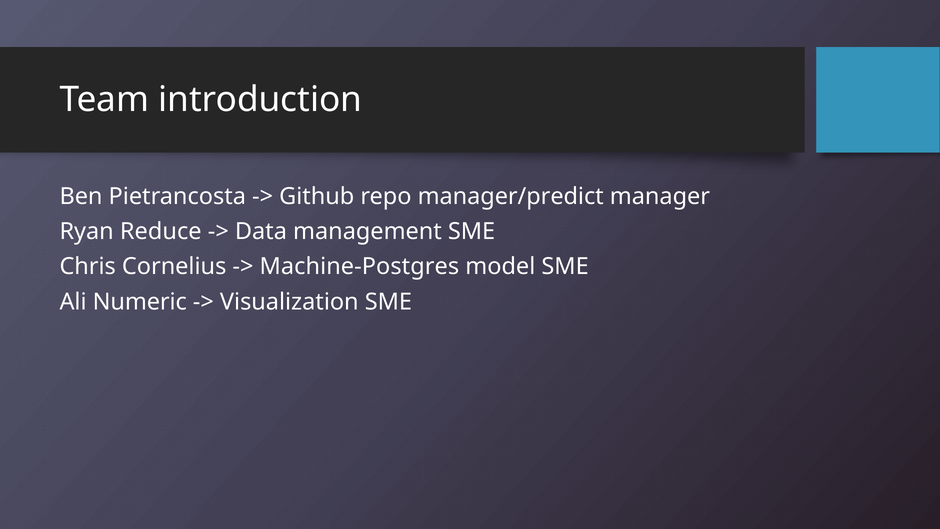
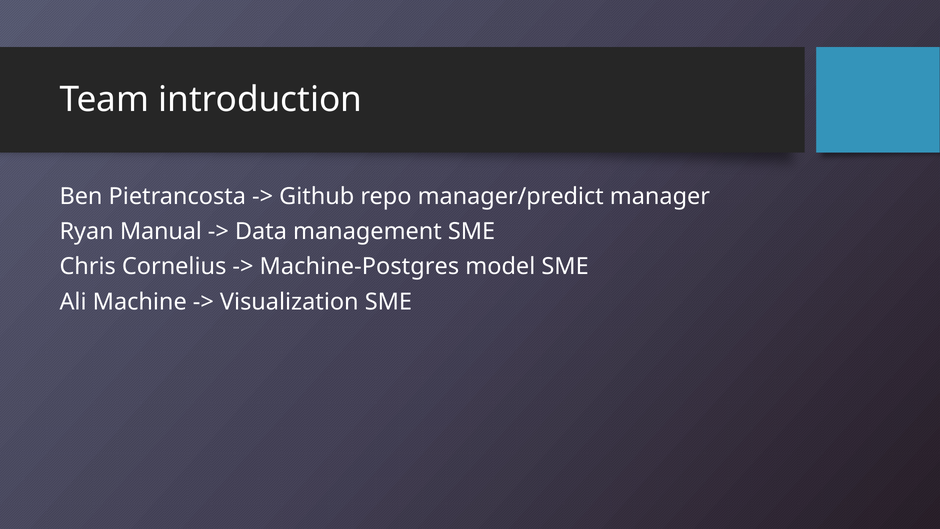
Reduce: Reduce -> Manual (161, 231)
Numeric: Numeric -> Machine (140, 302)
